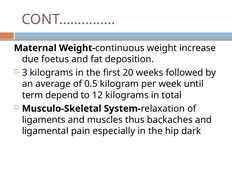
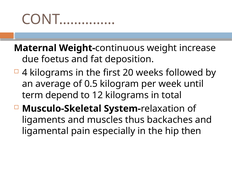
3: 3 -> 4 (25, 73)
dark: dark -> then (191, 131)
